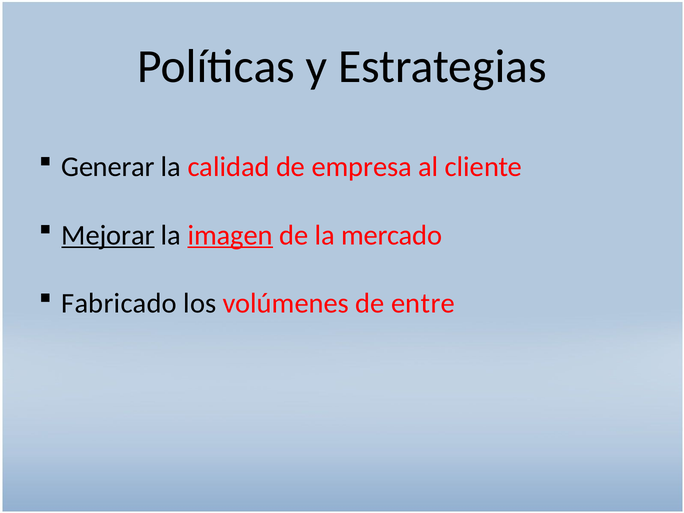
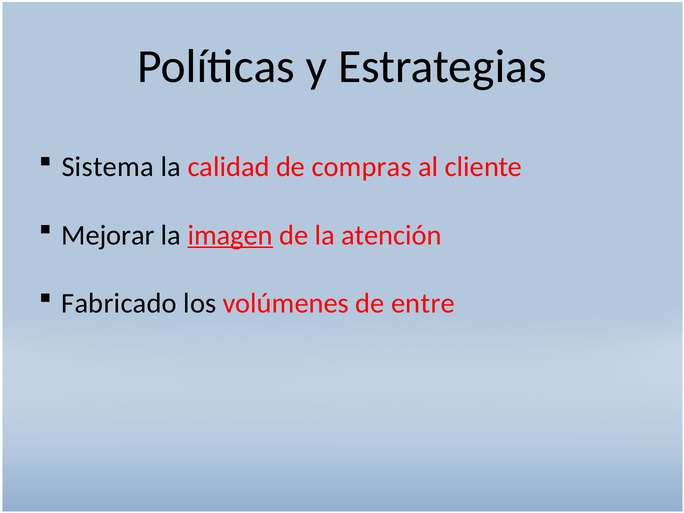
Generar: Generar -> Sistema (108, 167)
empresa: empresa -> compras (362, 167)
Mejorar underline: present -> none (108, 235)
mercado: mercado -> atención (392, 235)
